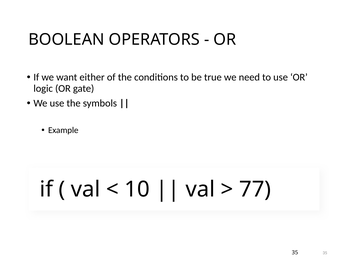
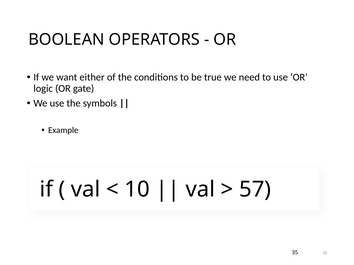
77: 77 -> 57 (255, 190)
